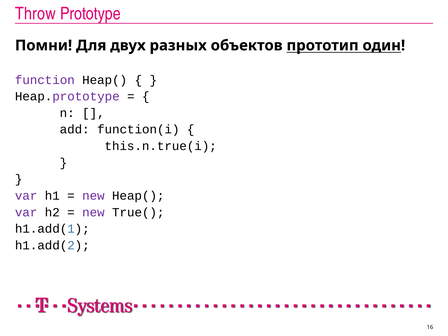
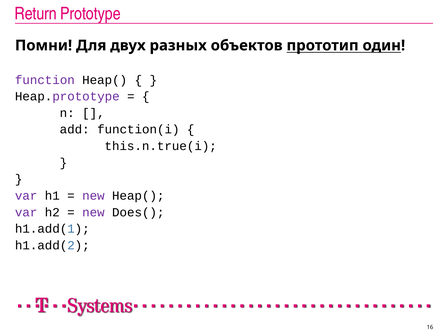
Throw: Throw -> Return (36, 14)
True(: True( -> Does( (138, 212)
